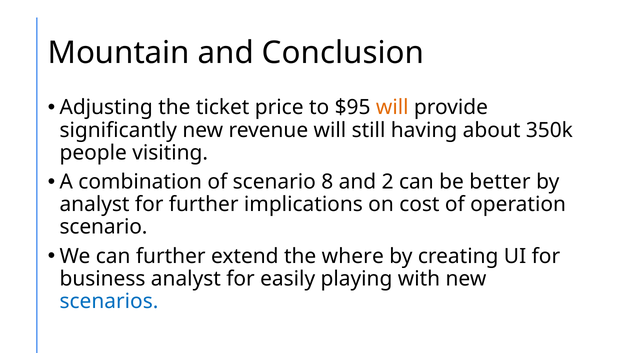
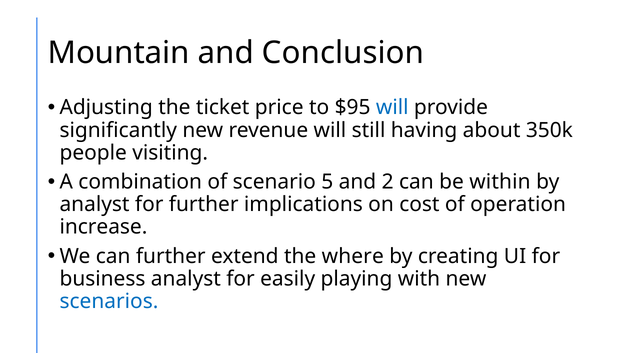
will colour: orange -> blue (392, 107)
8: 8 -> 5 (327, 182)
better: better -> within (500, 182)
scenario: scenario -> increase (103, 227)
